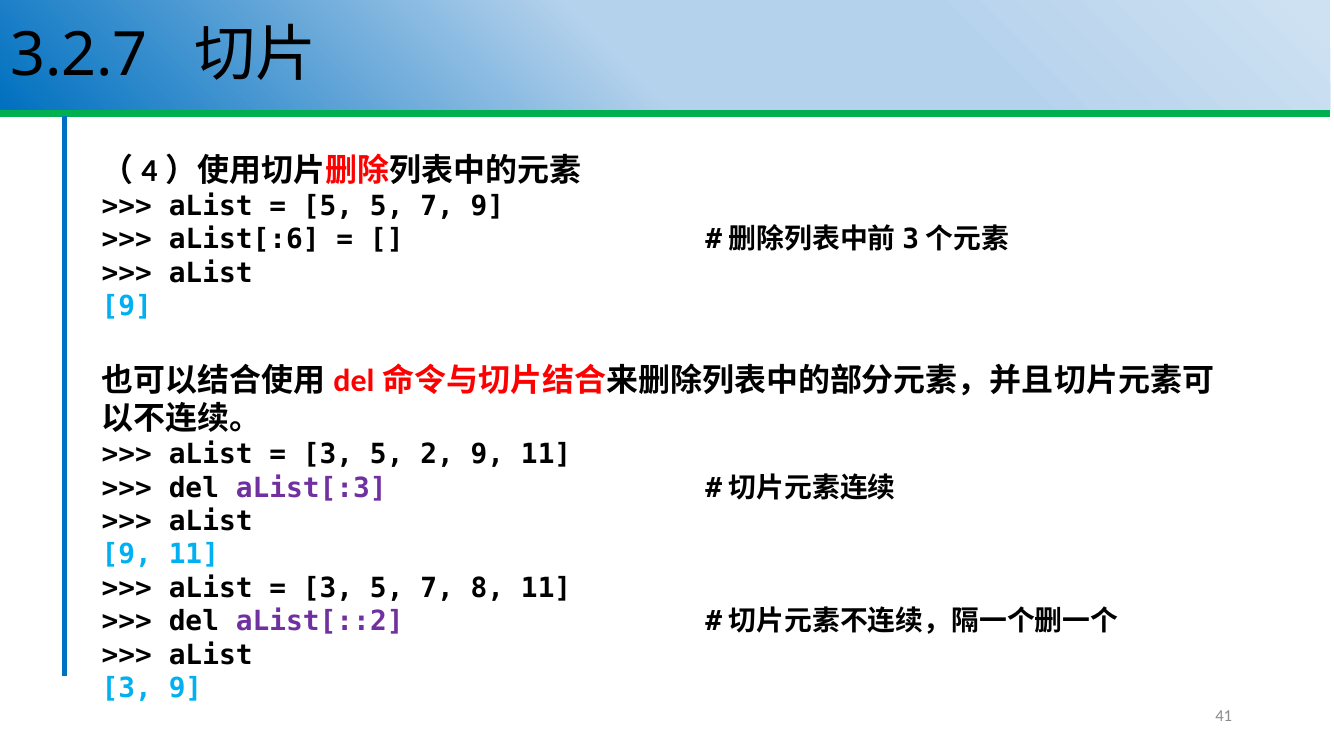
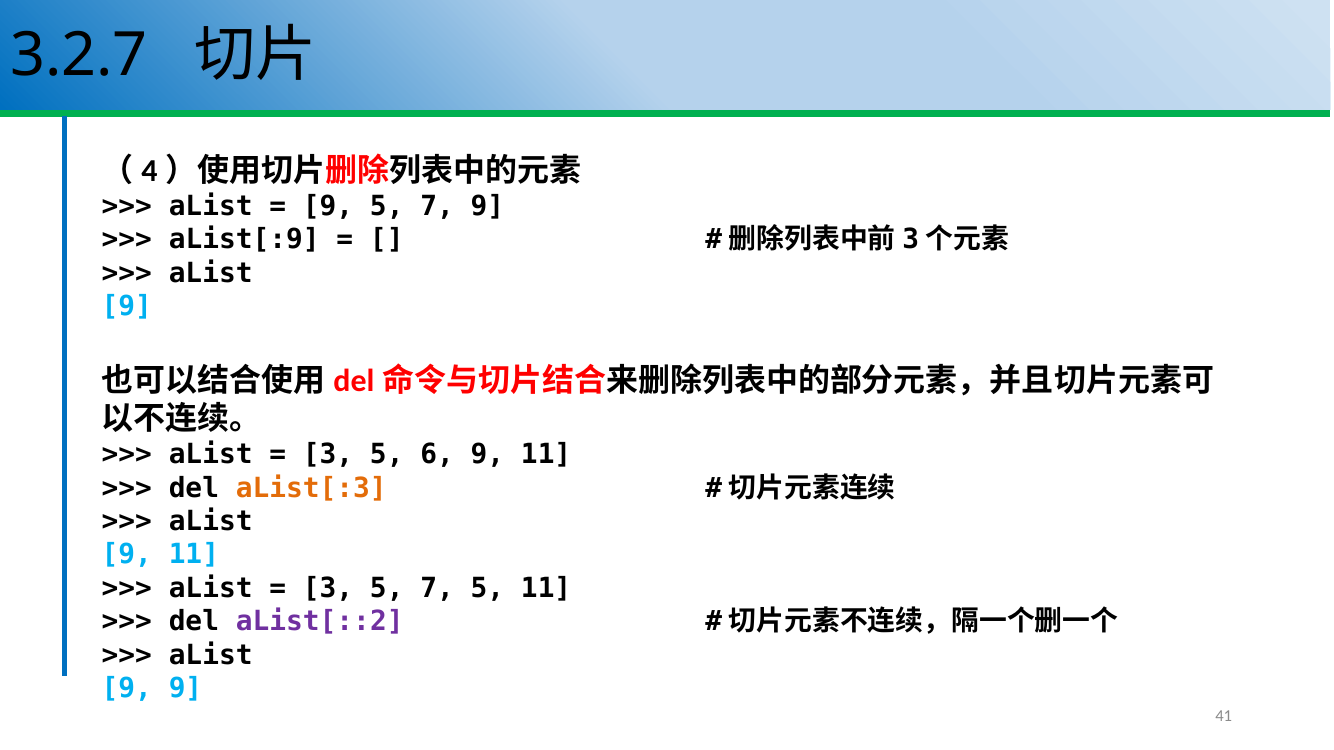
5: 5 -> 9 (328, 207)
aList[:6: aList[:6 -> aList[:9 (244, 240)
2: 2 -> 6 (437, 455)
aList[:3 colour: purple -> orange (311, 488)
7 8: 8 -> 5 (487, 588)
3: 3 -> 9 (127, 689)
